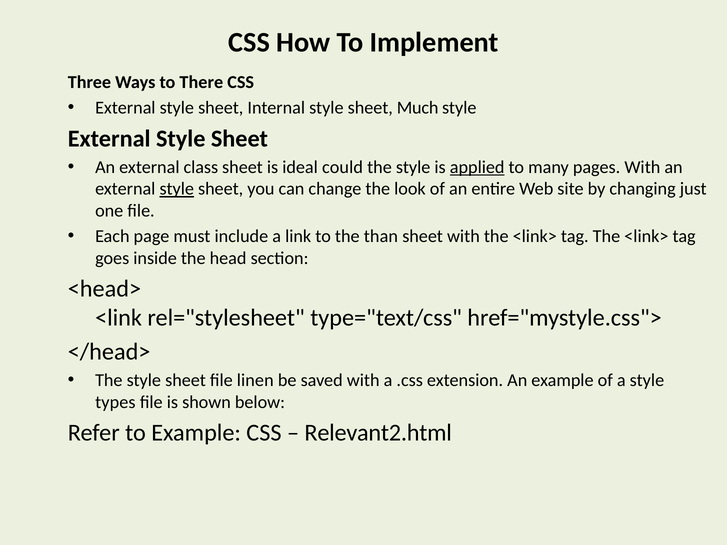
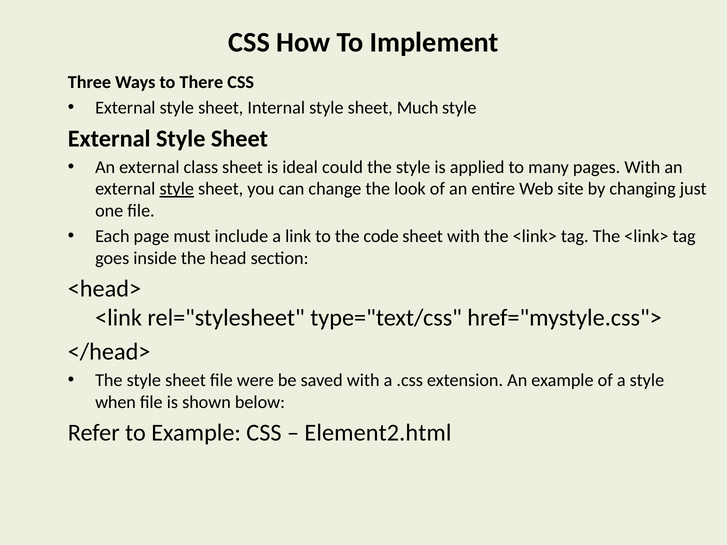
applied underline: present -> none (477, 167)
than: than -> code (381, 236)
linen: linen -> were (255, 380)
types: types -> when (115, 402)
Relevant2.html: Relevant2.html -> Element2.html (378, 433)
